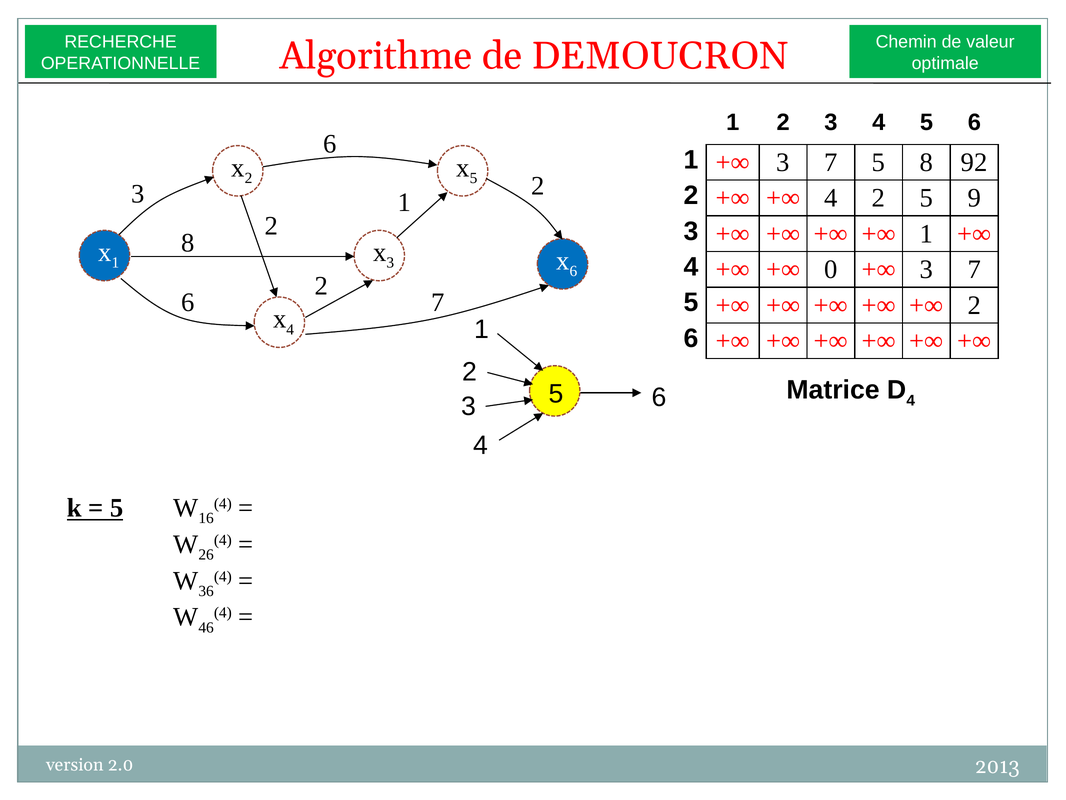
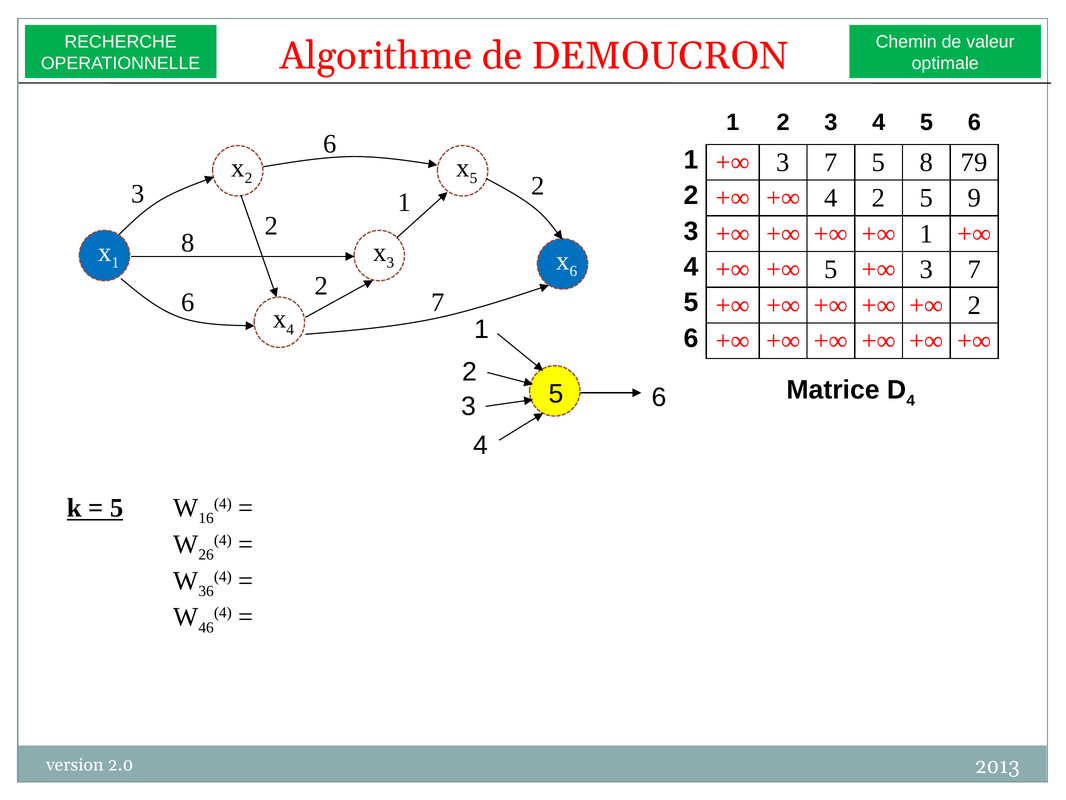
92: 92 -> 79 (974, 162)
0: 0 -> 5 (831, 269)
